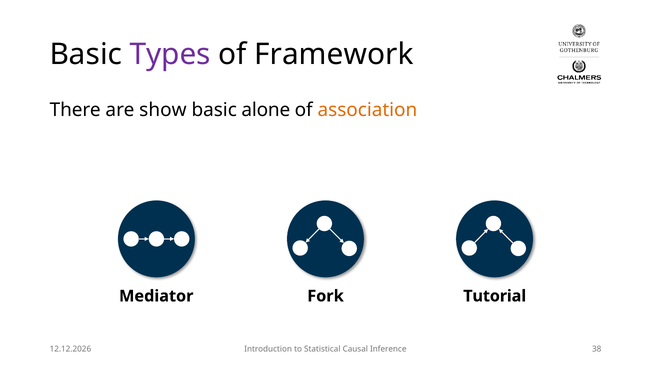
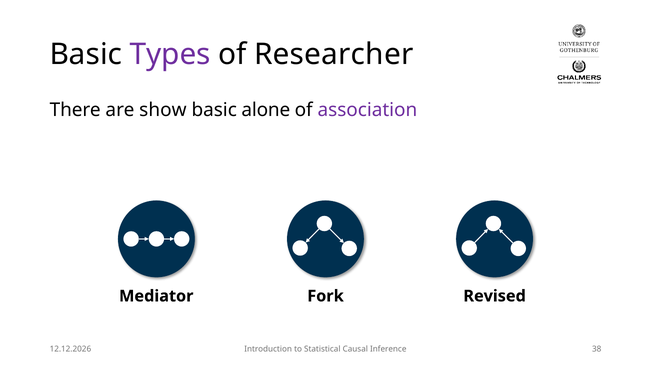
Framework: Framework -> Researcher (334, 55)
association colour: orange -> purple (367, 110)
Tutorial: Tutorial -> Revised (495, 296)
